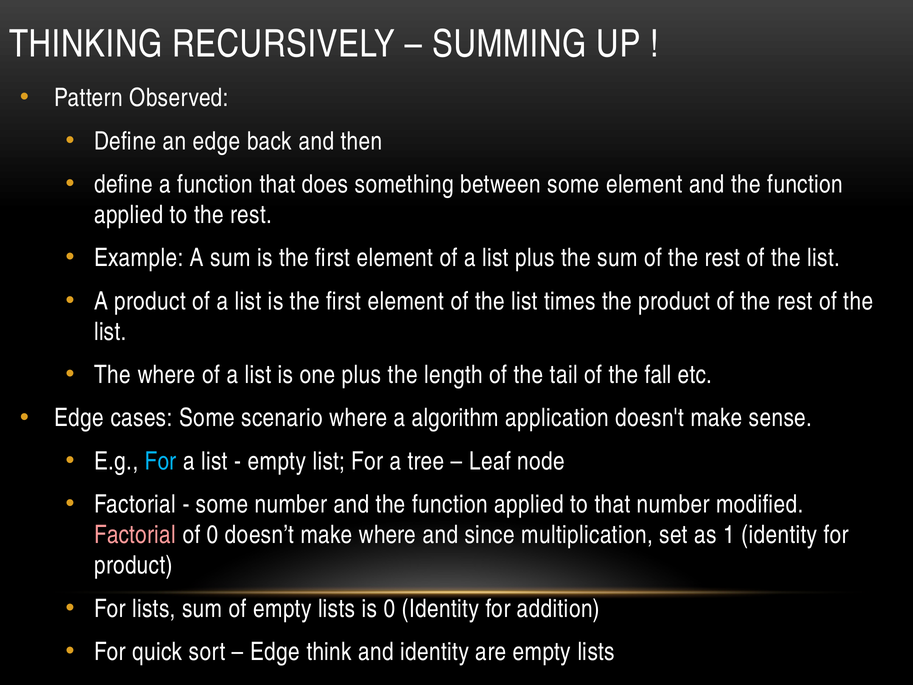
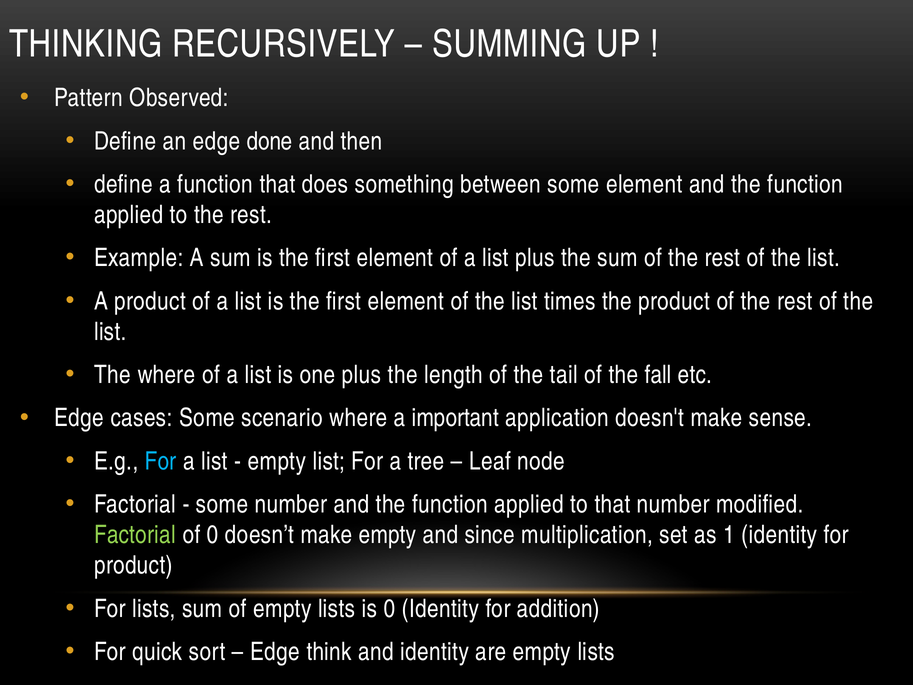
back: back -> done (270, 141)
algorithm: algorithm -> important (455, 418)
Factorial colour: pink -> light green (135, 535)
make where: where -> empty (387, 535)
